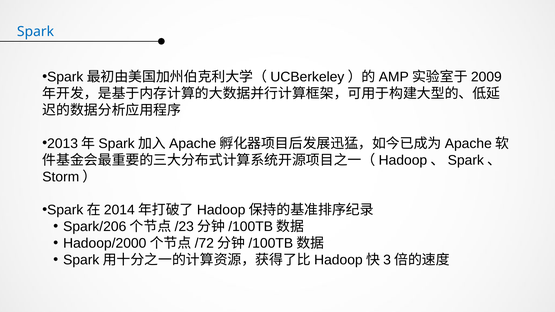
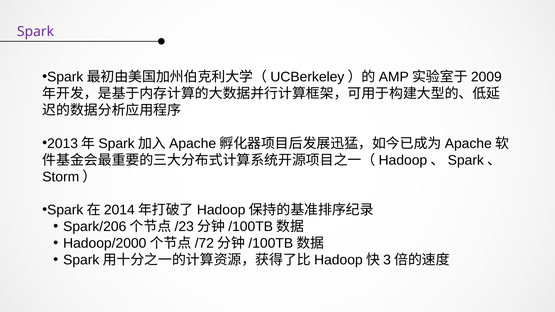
Spark colour: blue -> purple (36, 32)
